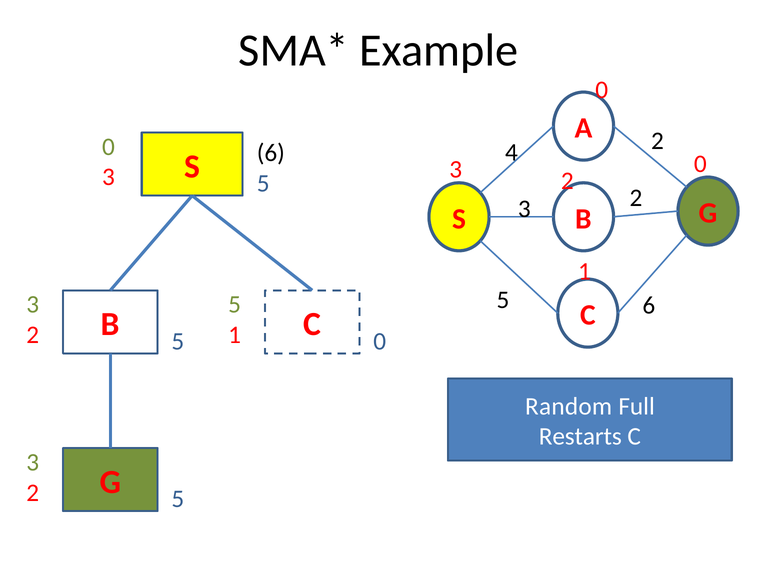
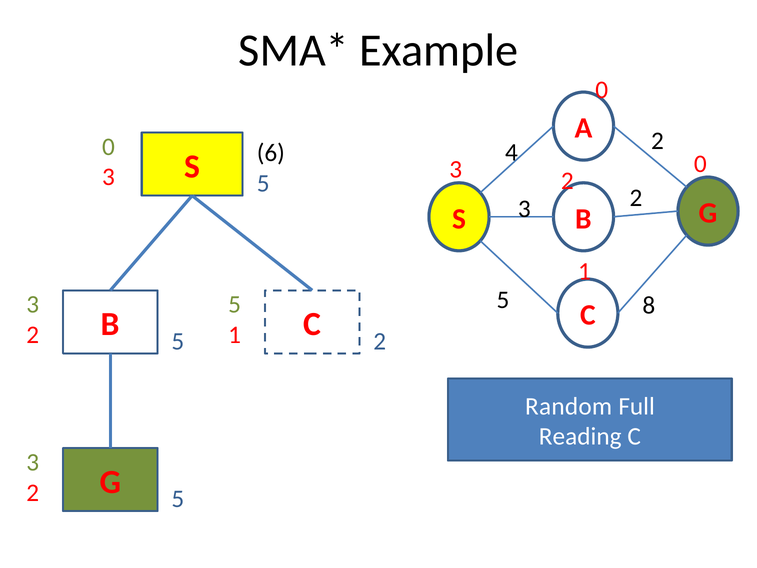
5 6: 6 -> 8 (649, 305)
0: 0 -> 2 (380, 341)
Restarts: Restarts -> Reading (580, 436)
